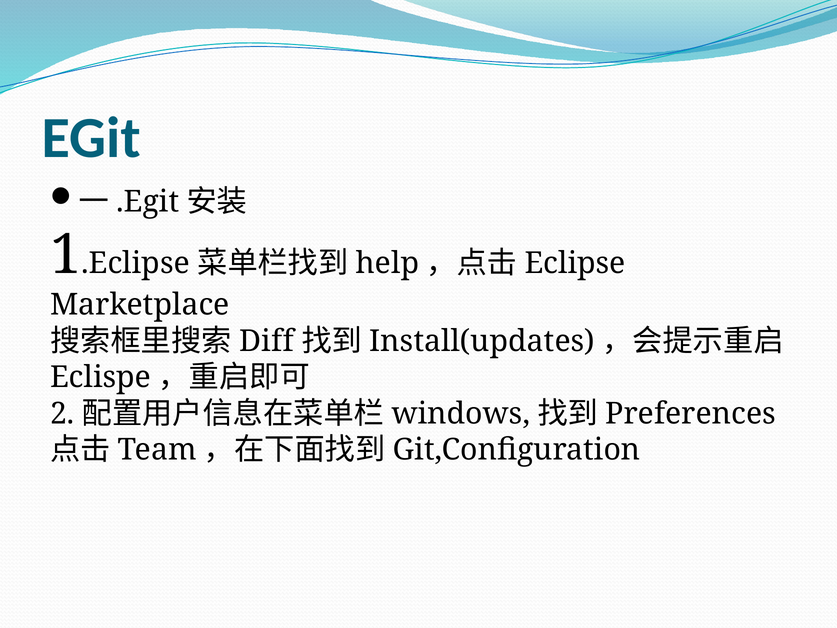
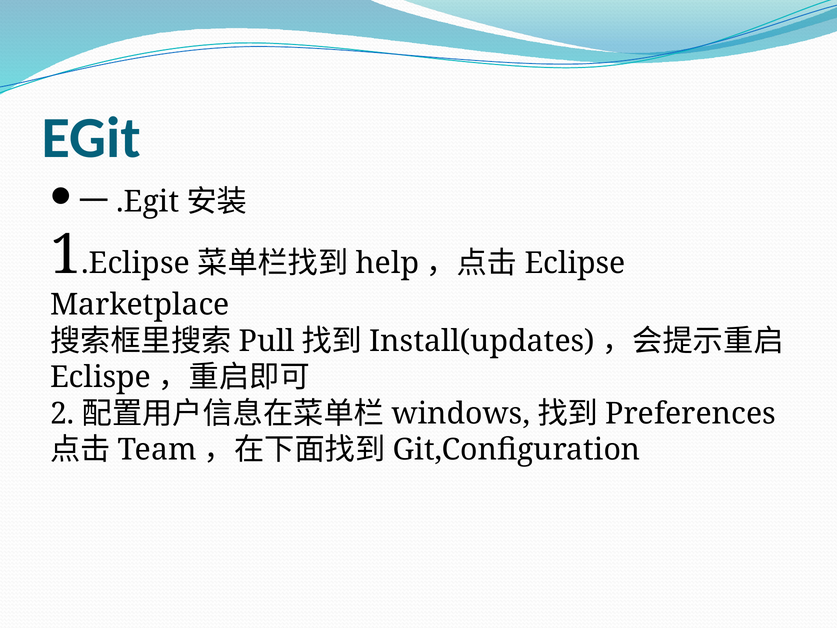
Diff: Diff -> Pull (267, 341)
